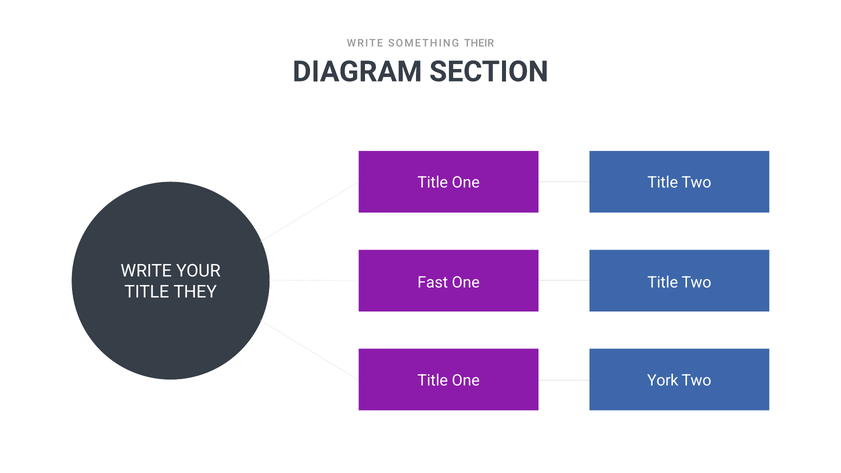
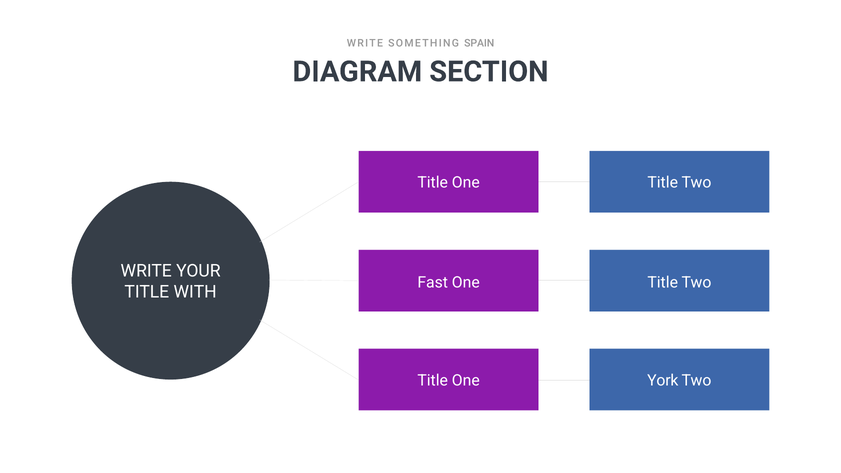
THEIR: THEIR -> SPAIN (479, 43)
THEY: THEY -> WITH (195, 292)
